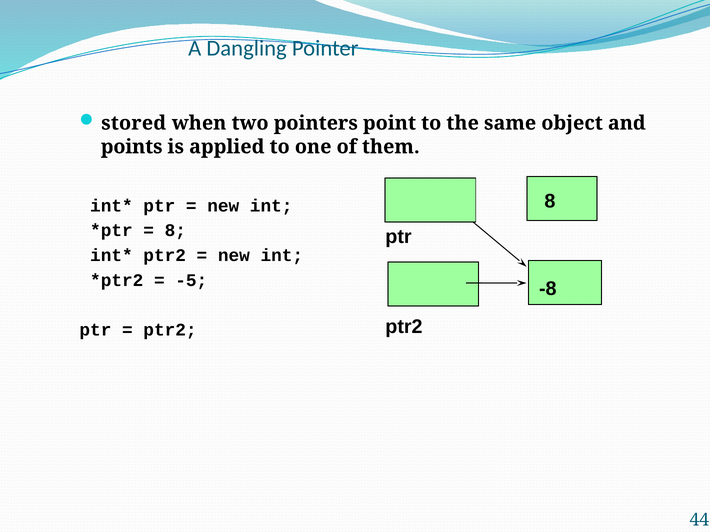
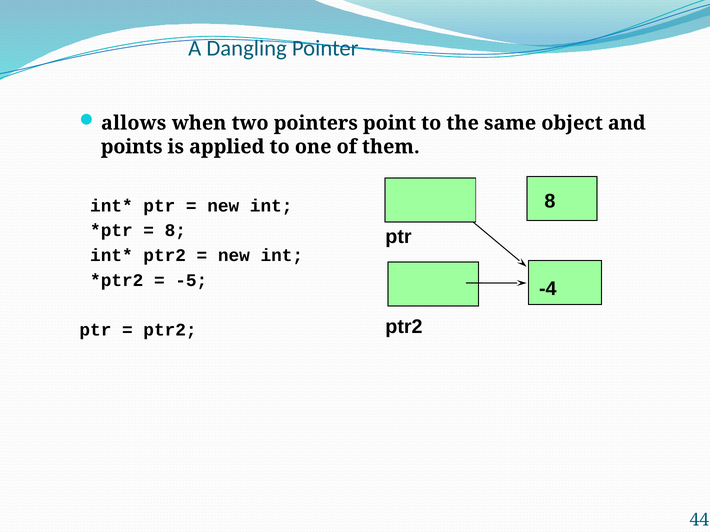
stored: stored -> allows (134, 123)
-8: -8 -> -4 (548, 289)
